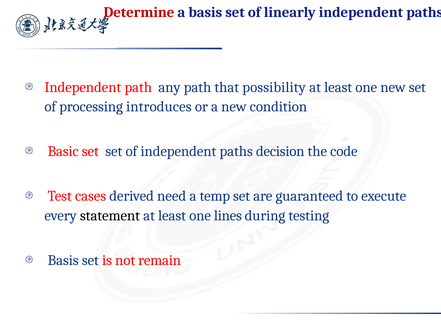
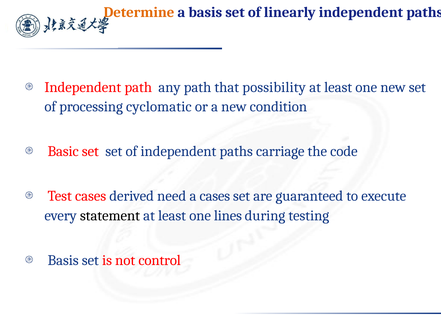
Determine colour: red -> orange (139, 12)
introduces: introduces -> cyclomatic (159, 107)
decision: decision -> carriage (280, 151)
a temp: temp -> cases (215, 196)
remain: remain -> control (160, 260)
